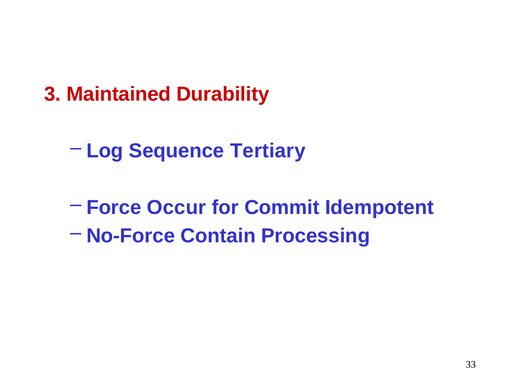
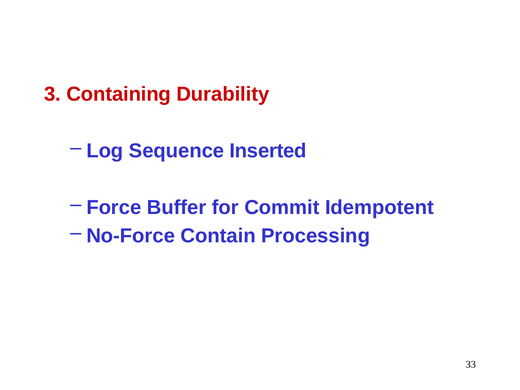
Maintained: Maintained -> Containing (119, 94)
Tertiary: Tertiary -> Inserted (268, 151)
Occur: Occur -> Buffer (177, 207)
